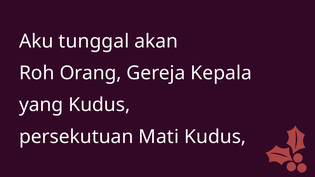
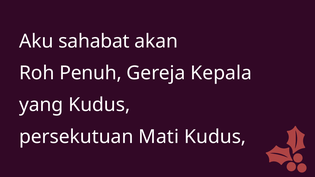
tunggal: tunggal -> sahabat (94, 41)
Orang: Orang -> Penuh (91, 73)
